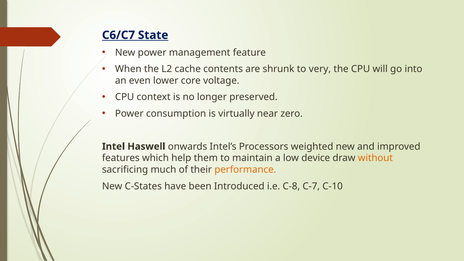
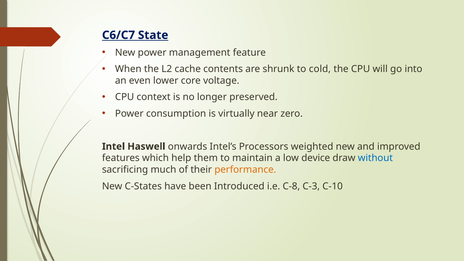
very: very -> cold (320, 69)
without colour: orange -> blue (375, 158)
C-7: C-7 -> C-3 (311, 186)
